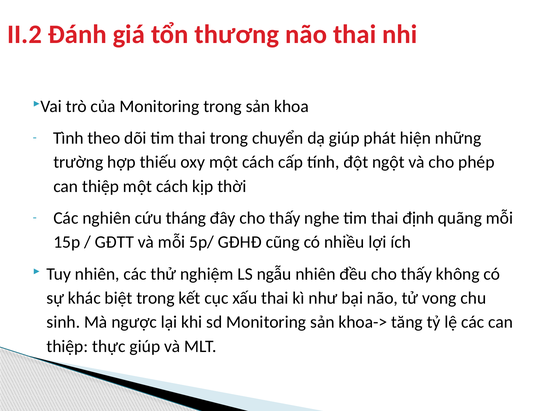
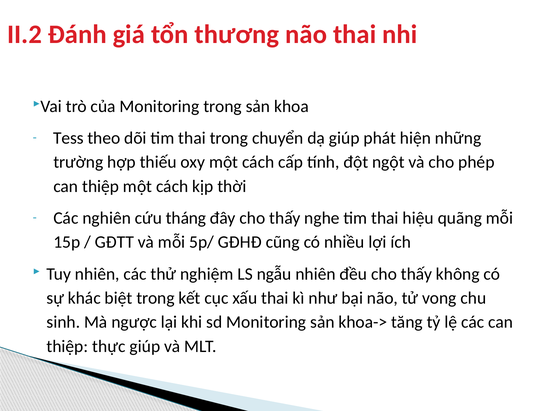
Tình: Tình -> Tess (68, 138)
định: định -> hiệu (418, 218)
